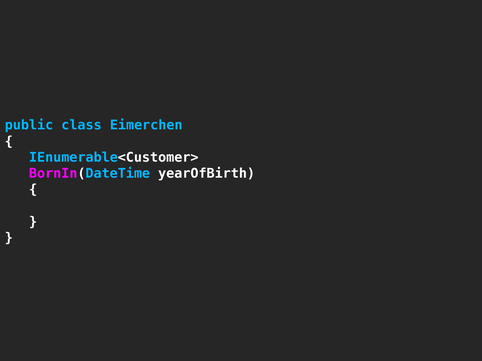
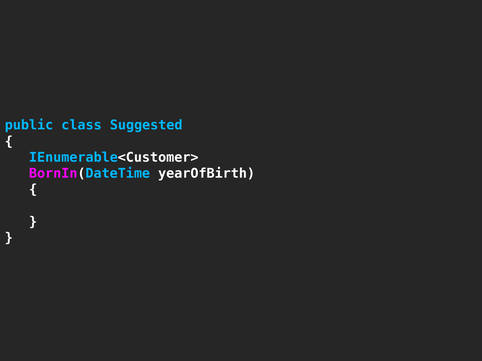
Eimerchen: Eimerchen -> Suggested (146, 125)
